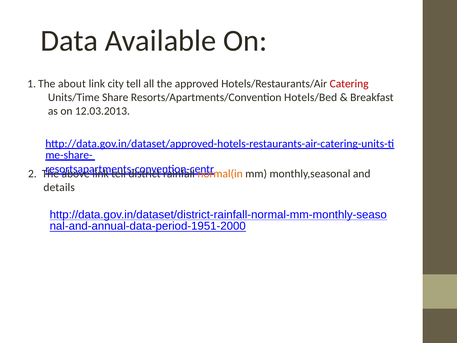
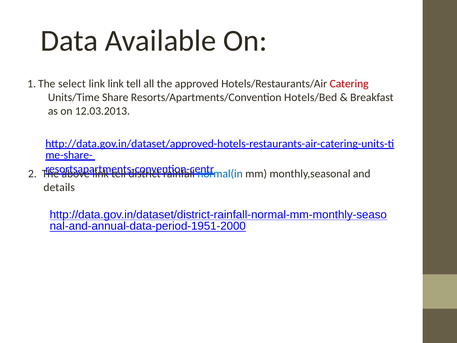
about: about -> select (72, 84)
link city: city -> link (116, 84)
normal(in colour: orange -> blue (220, 174)
